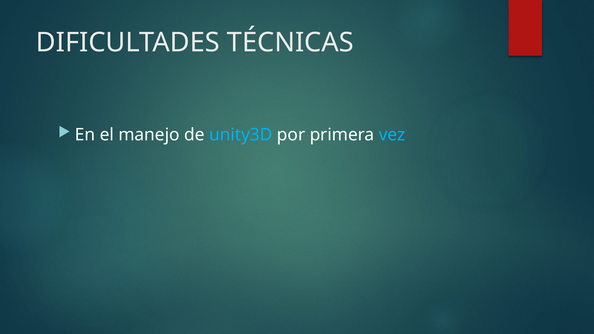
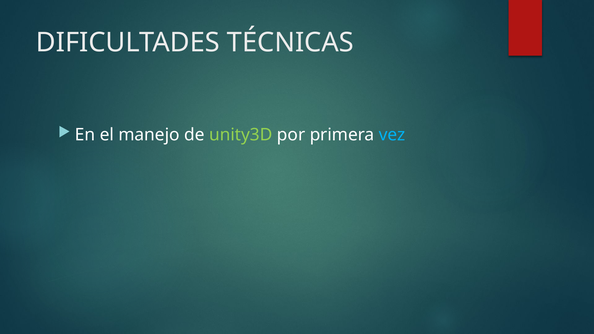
unity3D colour: light blue -> light green (241, 135)
